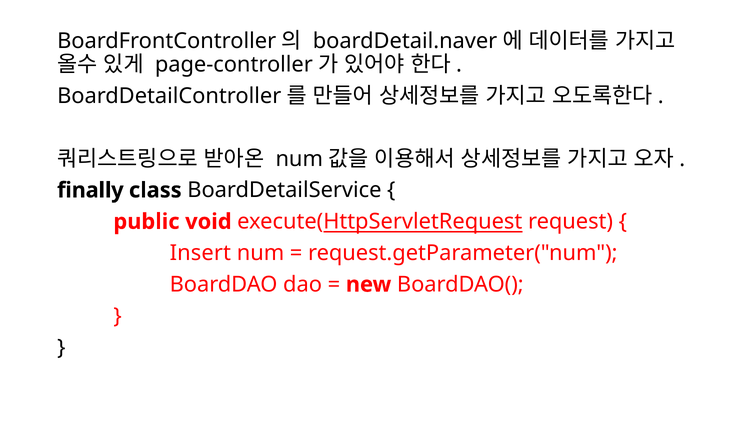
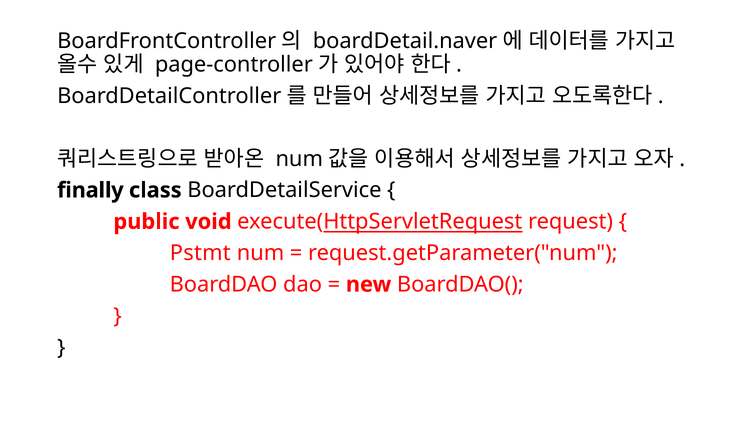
Insert: Insert -> Pstmt (200, 253)
